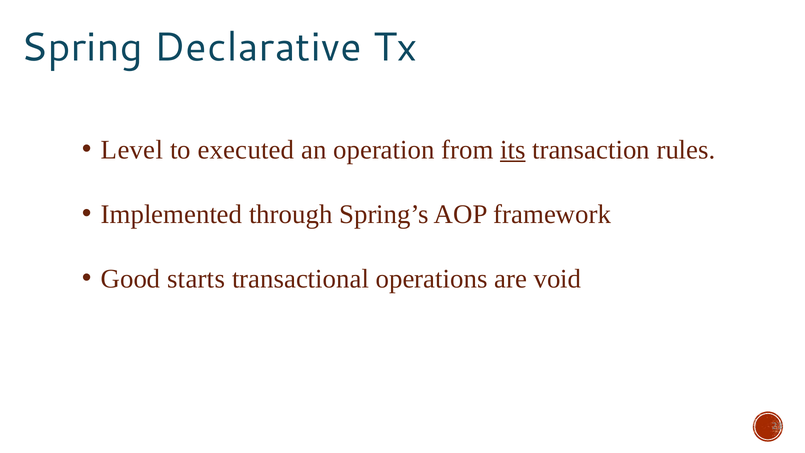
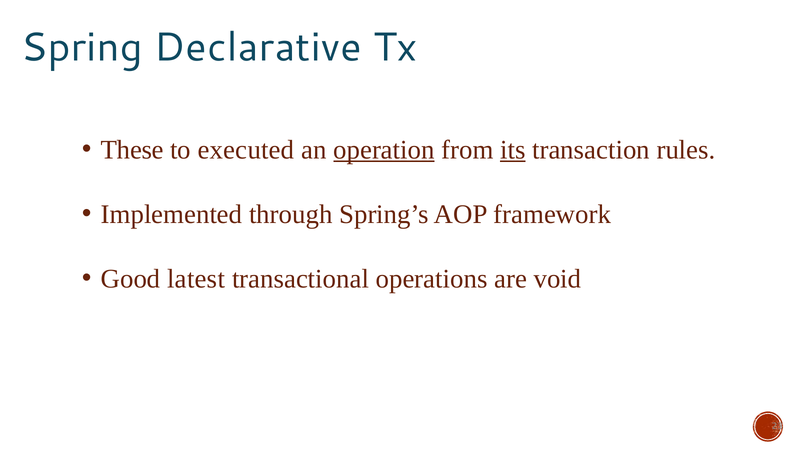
Level: Level -> These (132, 150)
operation underline: none -> present (384, 150)
starts: starts -> latest (196, 279)
